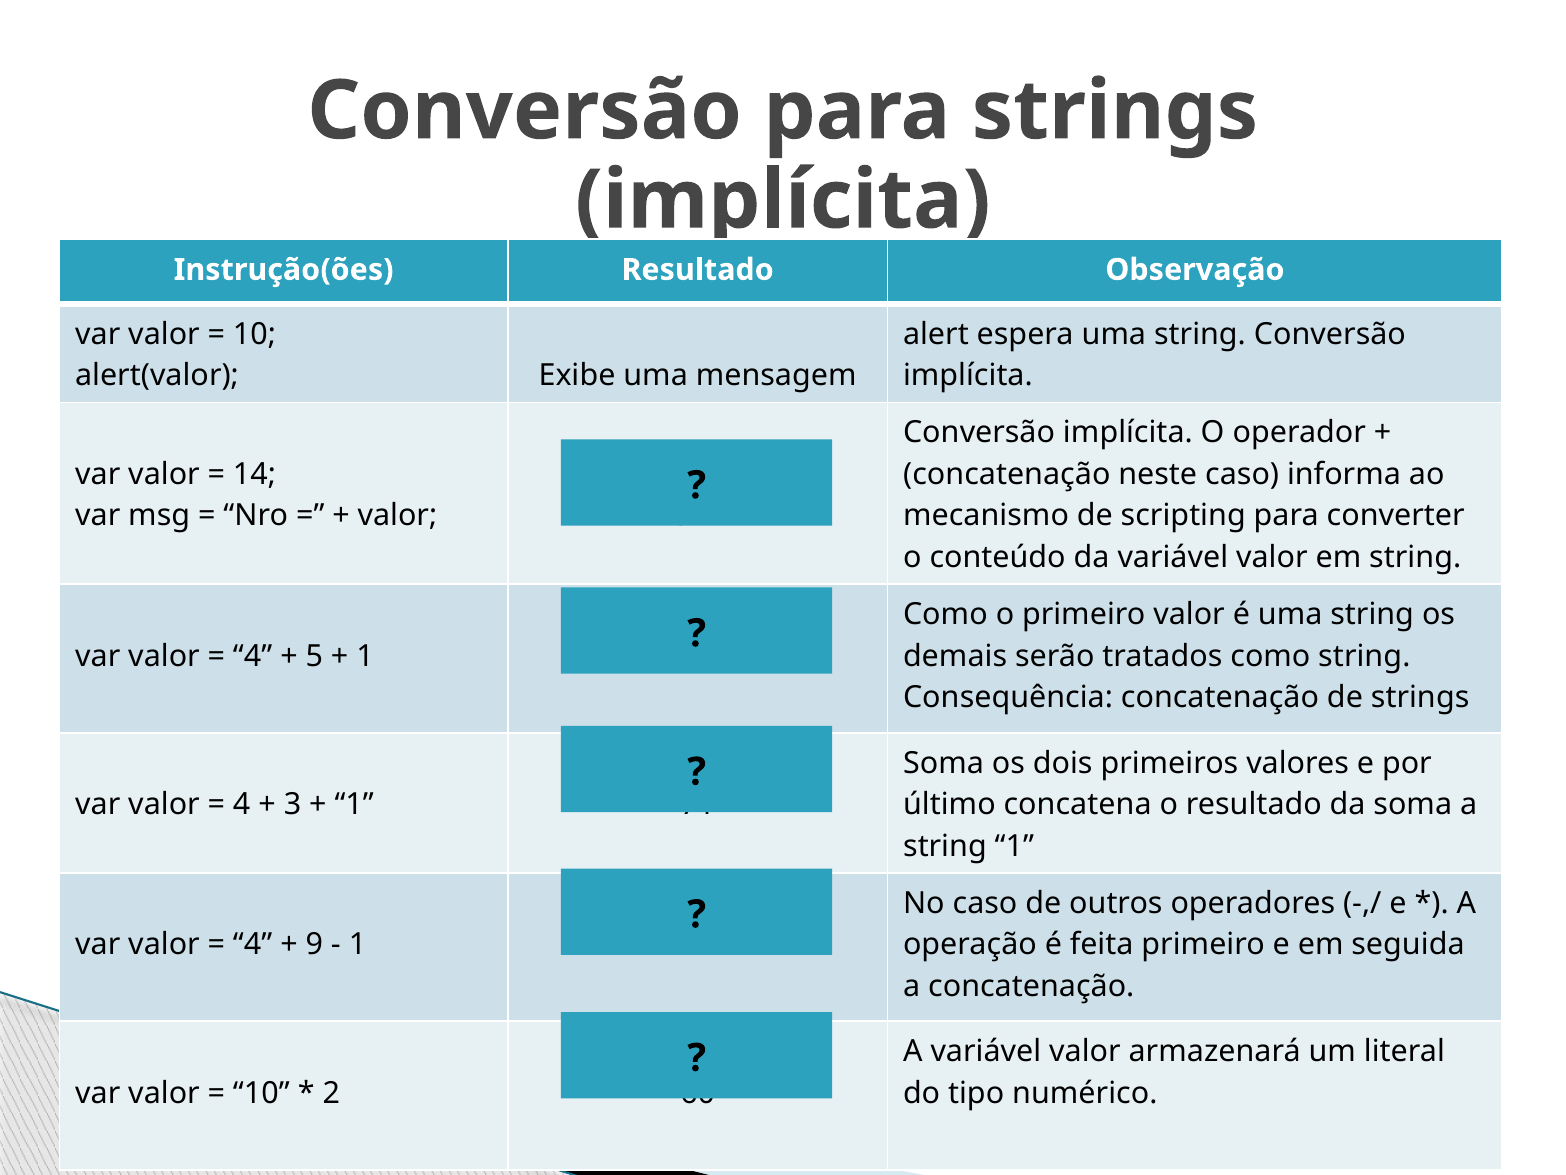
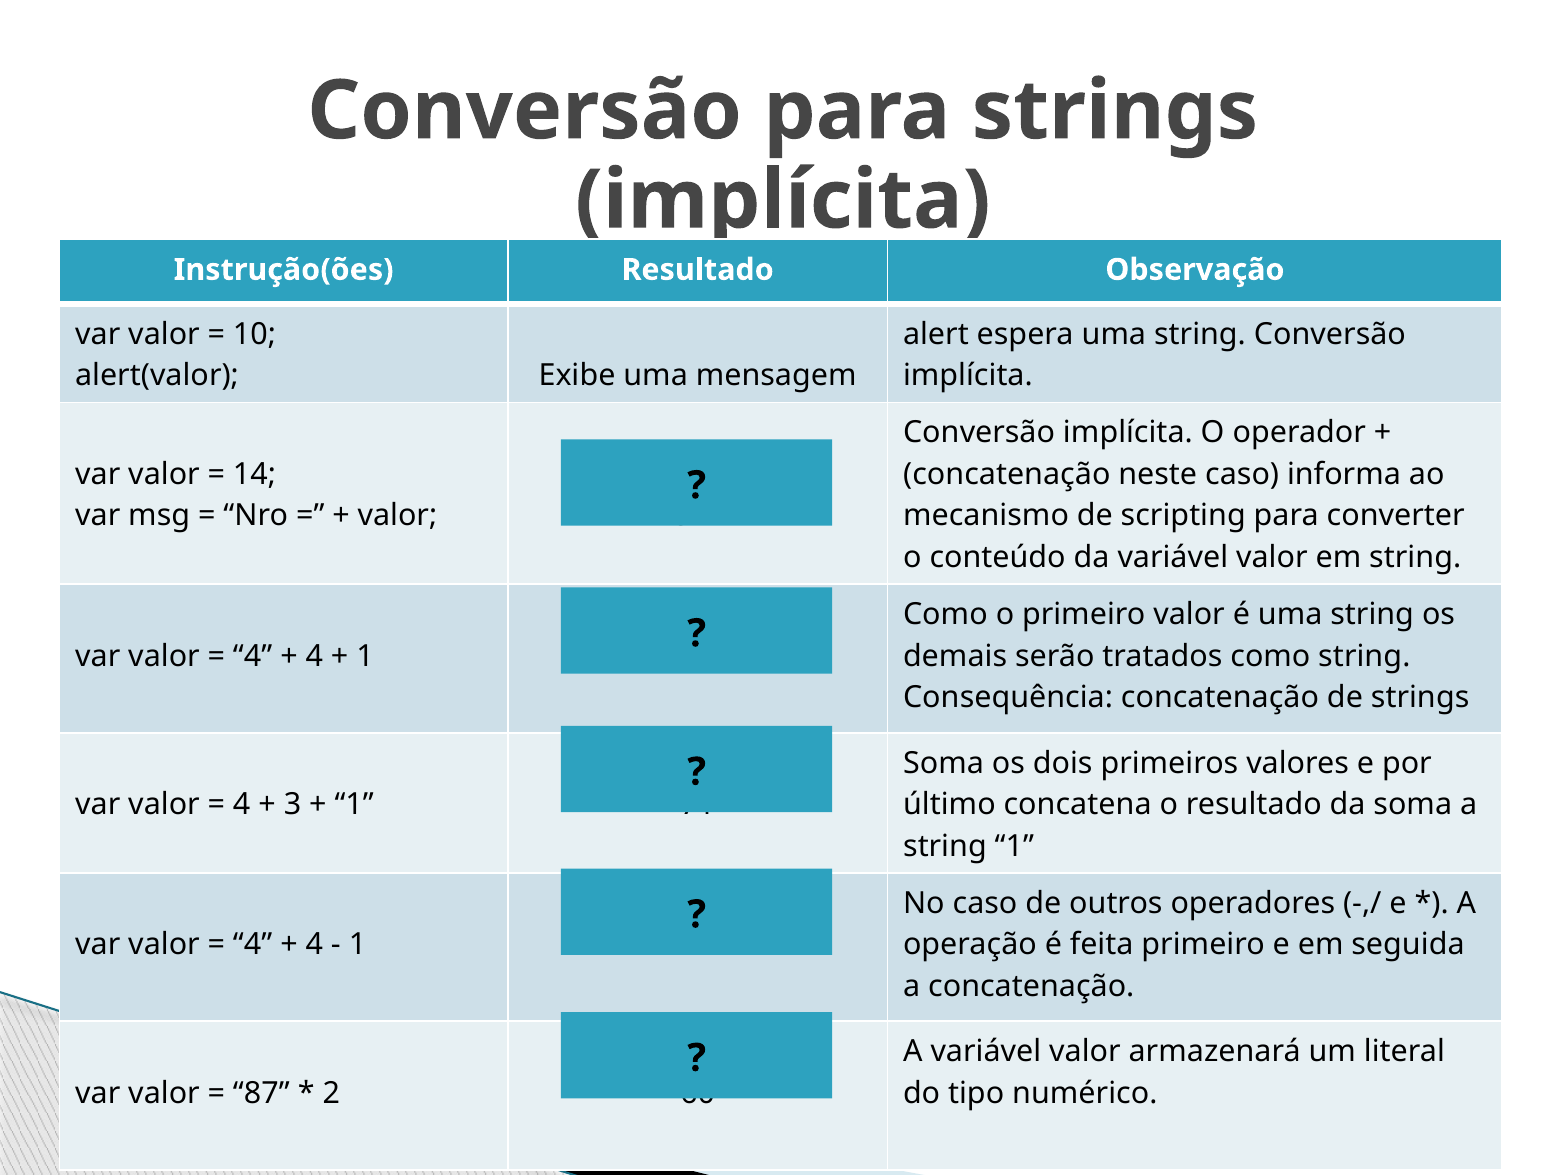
5: 5 -> 4 (314, 656)
9: 9 -> 4 (314, 944)
10: 10 -> 87 (261, 1093)
